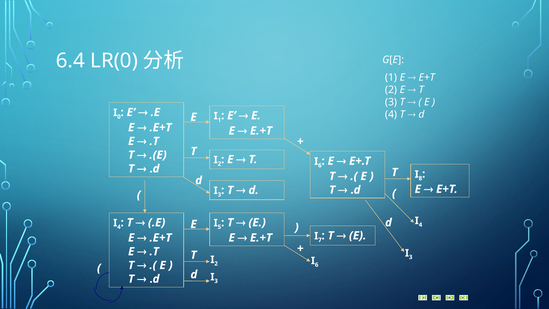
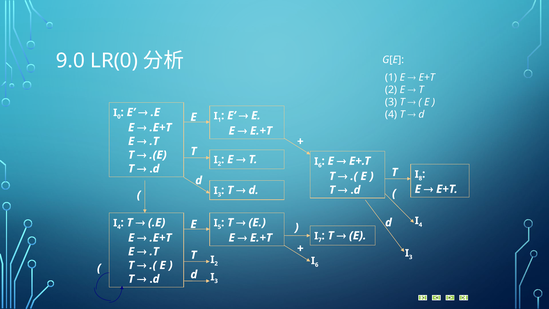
6.4: 6.4 -> 9.0 (70, 61)
